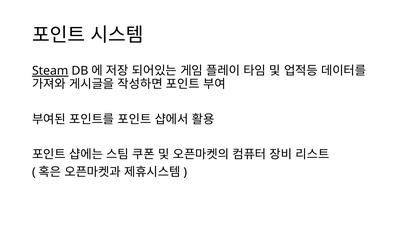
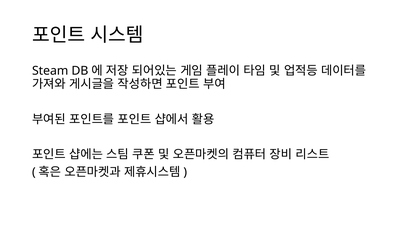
Steam underline: present -> none (50, 71)
